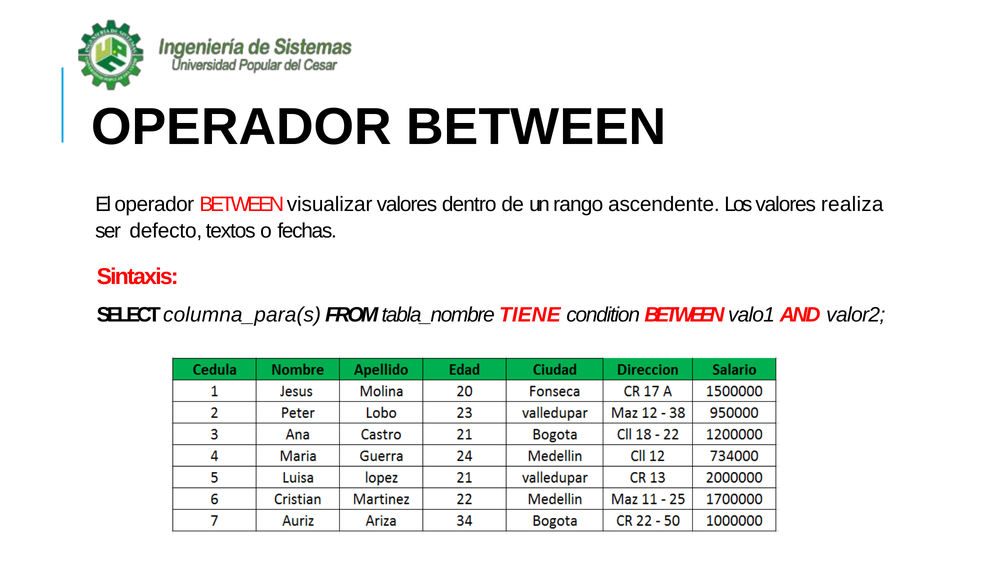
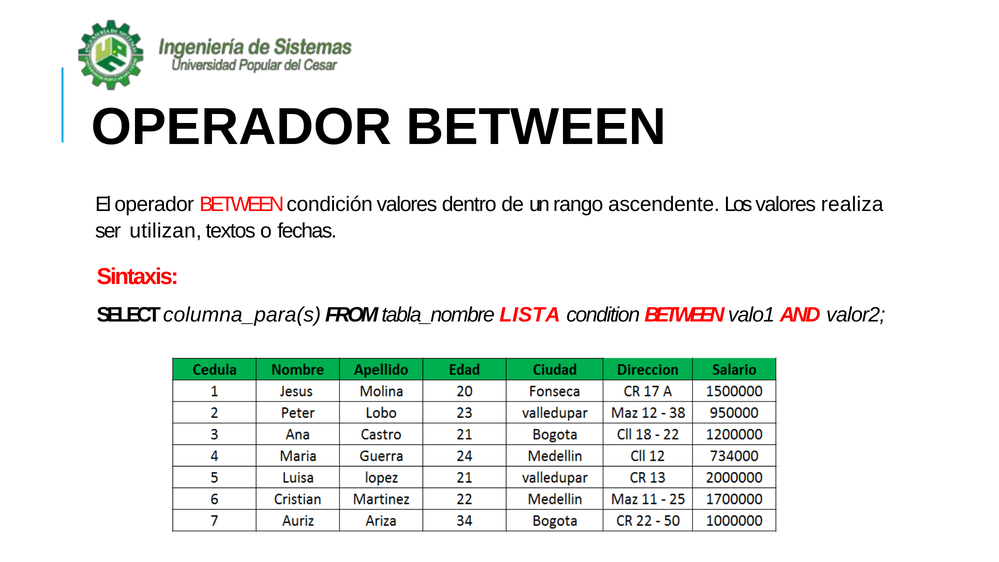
visualizar: visualizar -> condición (330, 204)
defecto: defecto -> utilizan (166, 231)
TIENE: TIENE -> LISTA (530, 315)
